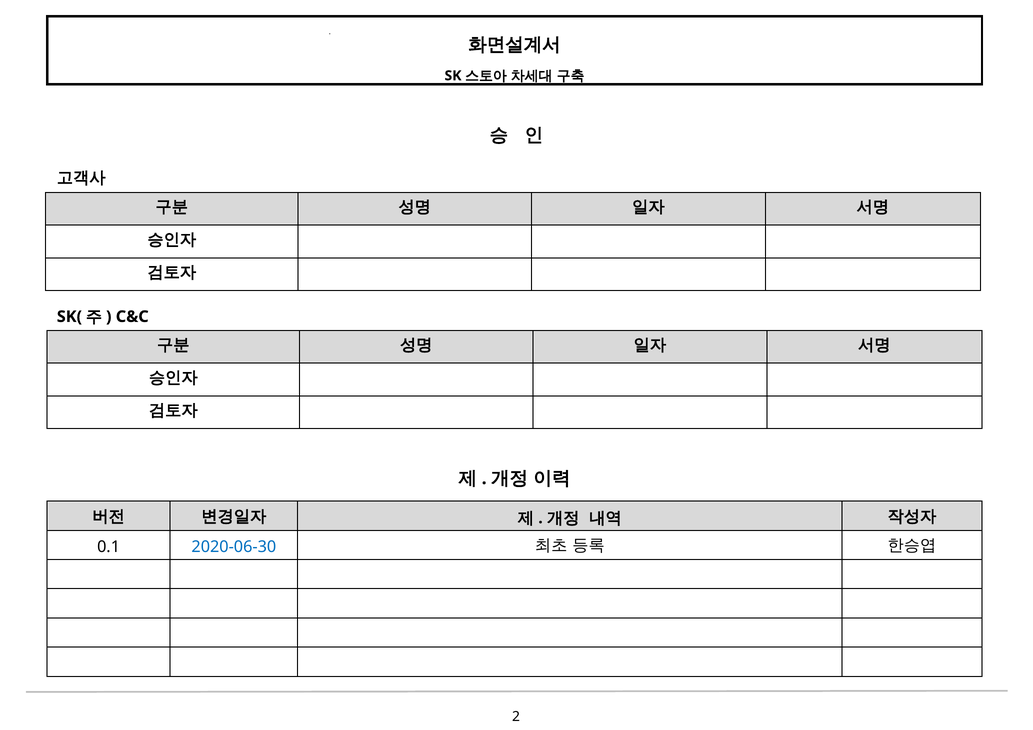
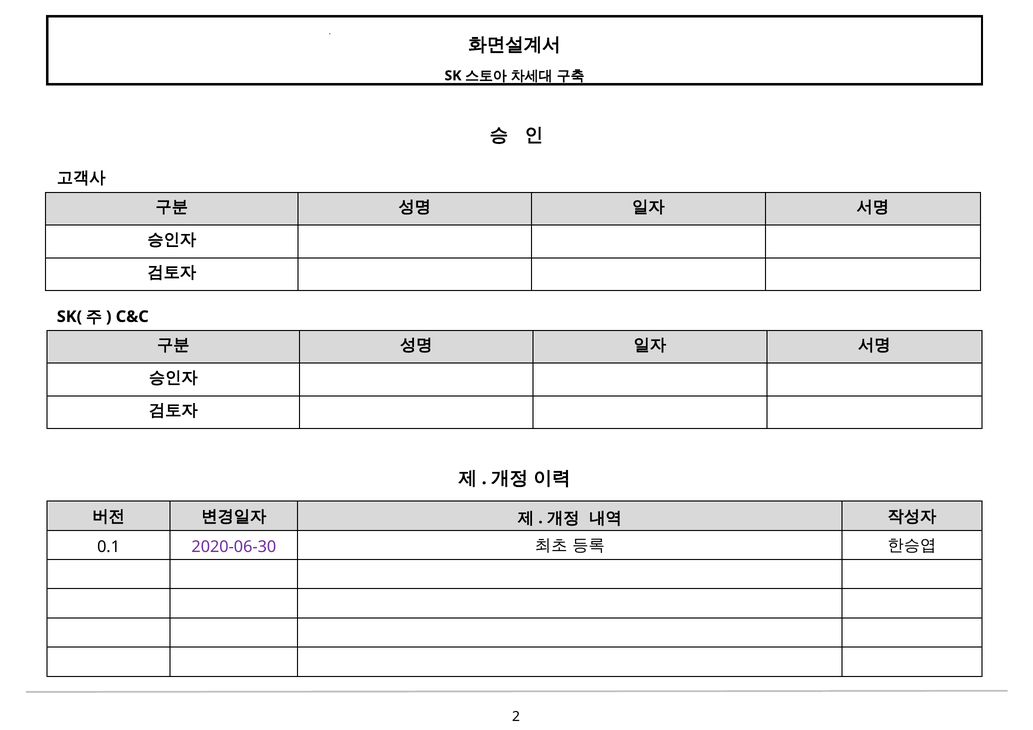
2020-06-30 colour: blue -> purple (234, 547)
